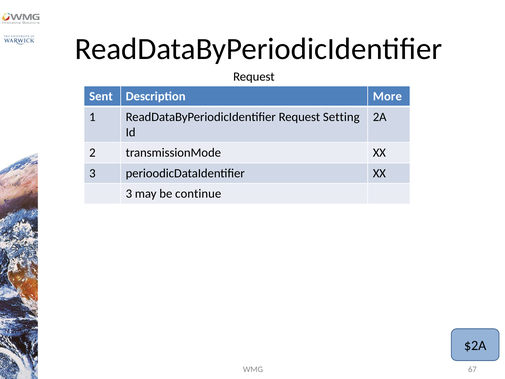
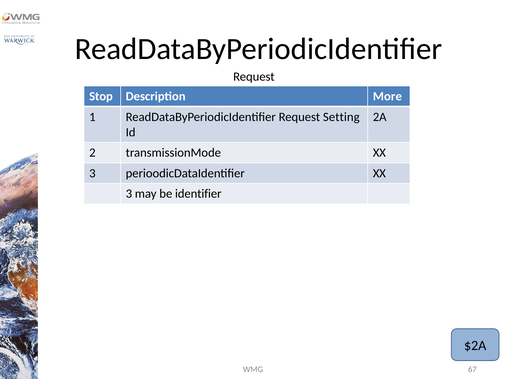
Sent: Sent -> Stop (101, 96)
continue: continue -> identifier (198, 194)
